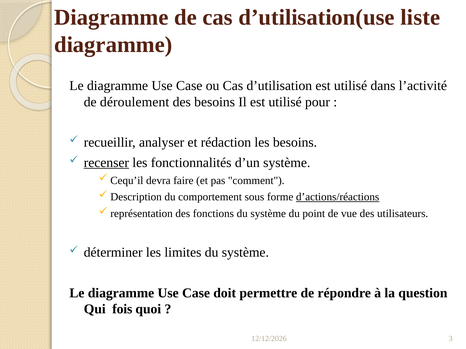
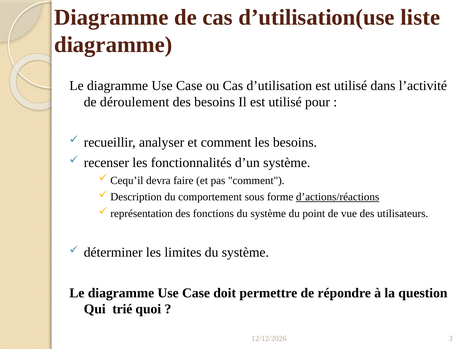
et rédaction: rédaction -> comment (226, 143)
recenser underline: present -> none (106, 163)
fois: fois -> trié (122, 310)
